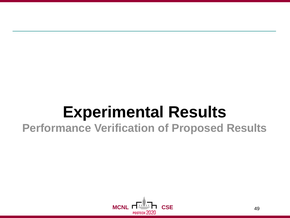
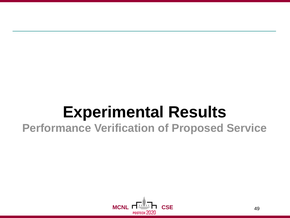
Proposed Results: Results -> Service (247, 128)
